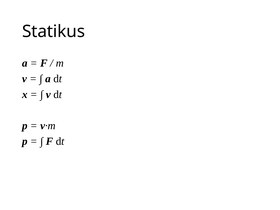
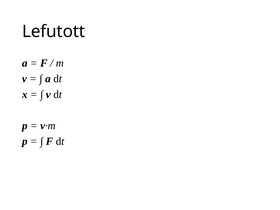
Statikus: Statikus -> Lefutott (54, 31)
